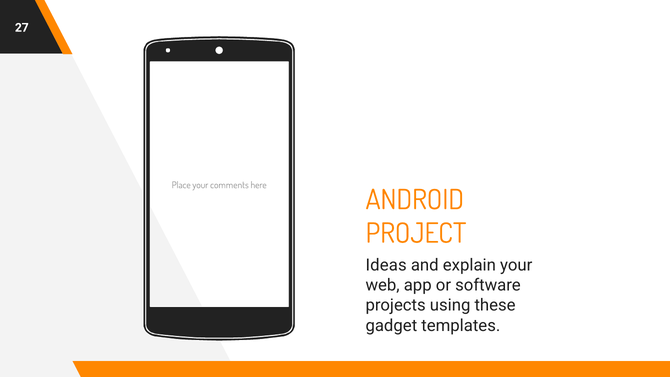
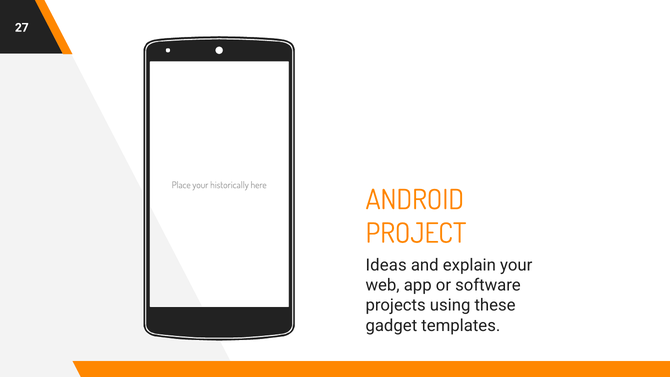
comments: comments -> historically (229, 185)
